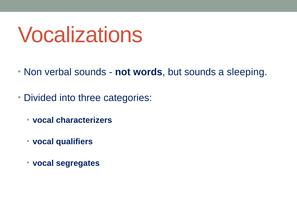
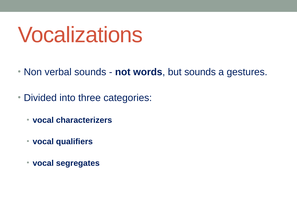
sleeping: sleeping -> gestures (247, 72)
